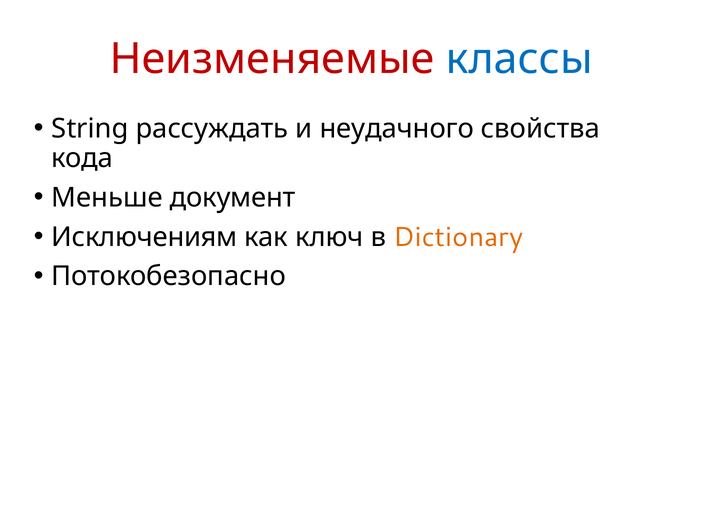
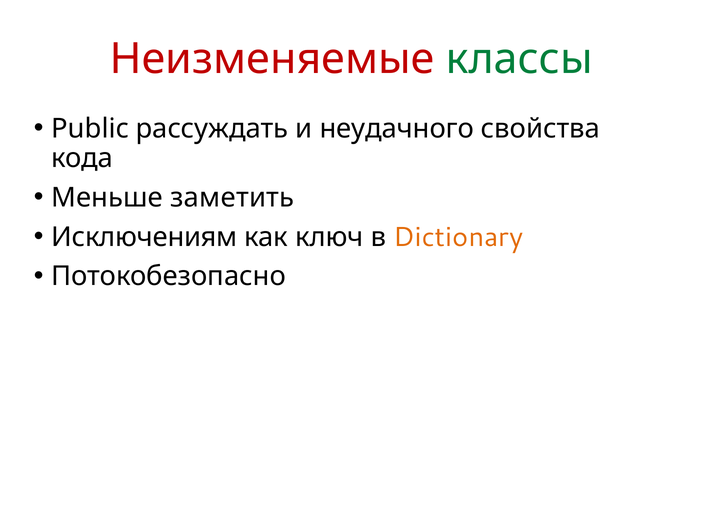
классы colour: blue -> green (519, 59)
String: String -> Public (90, 128)
документ: документ -> заметить (232, 197)
